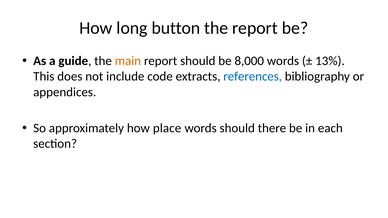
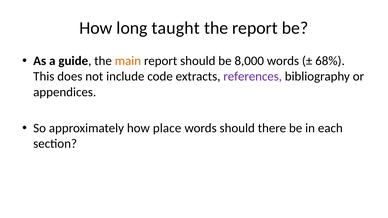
button: button -> taught (176, 28)
13%: 13% -> 68% (330, 61)
references colour: blue -> purple (253, 77)
